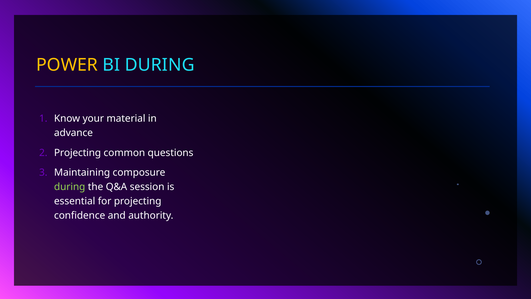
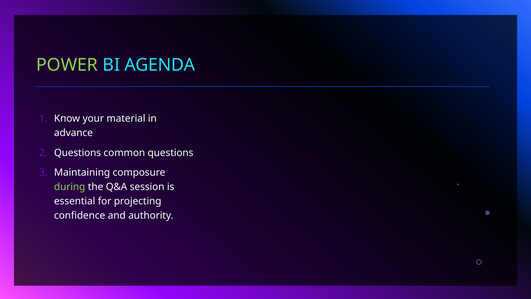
POWER colour: yellow -> light green (67, 65)
BI DURING: DURING -> AGENDA (160, 65)
Projecting: Projecting -> Questions (78, 153)
